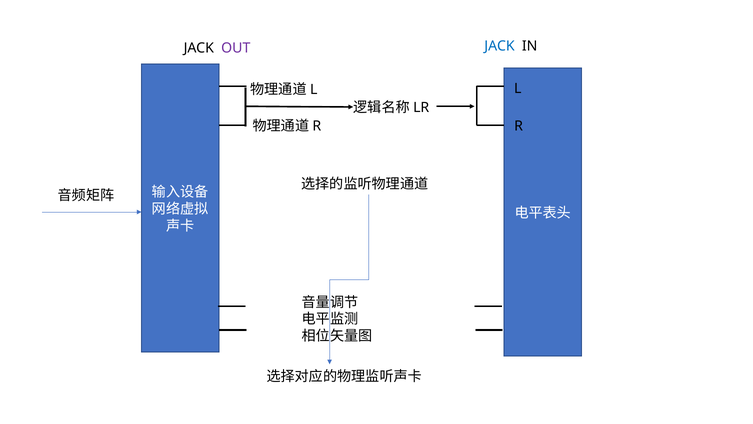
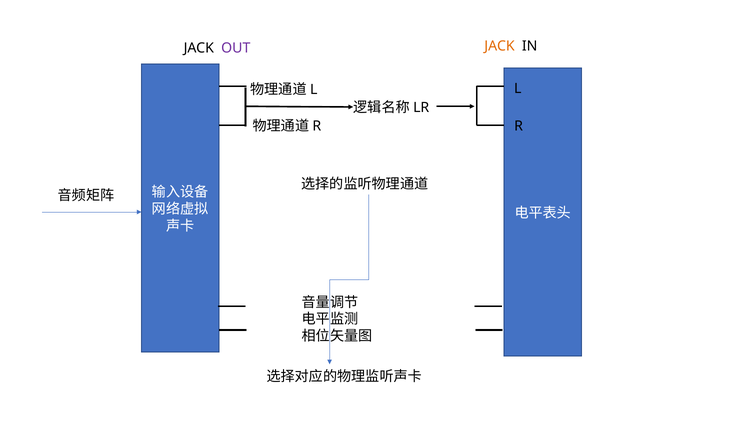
JACK colour: blue -> orange (500, 46)
